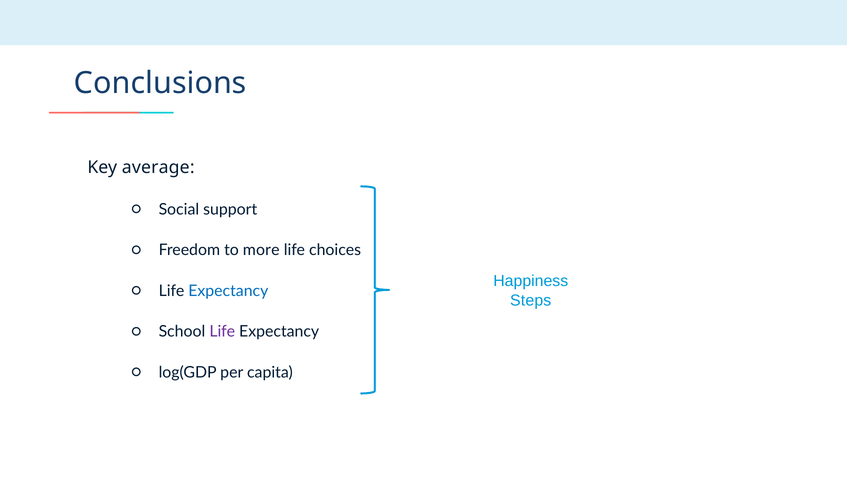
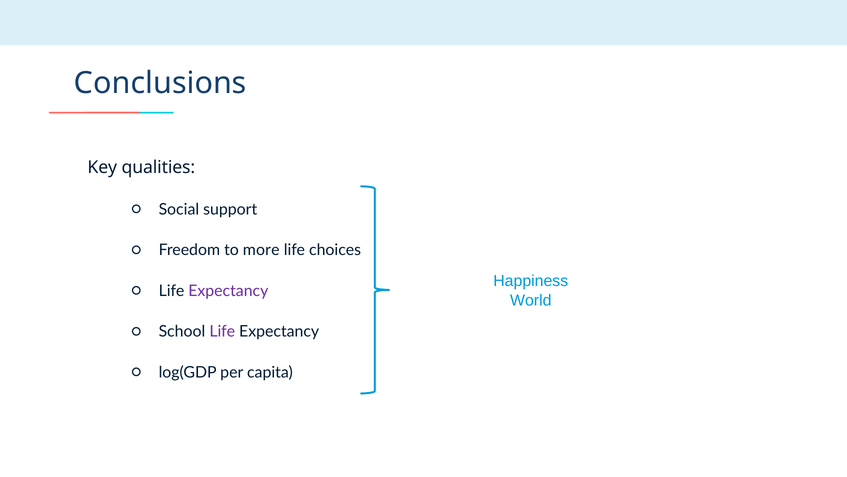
average: average -> qualities (158, 167)
Expectancy colour: blue -> purple (228, 290)
Steps: Steps -> World (531, 300)
